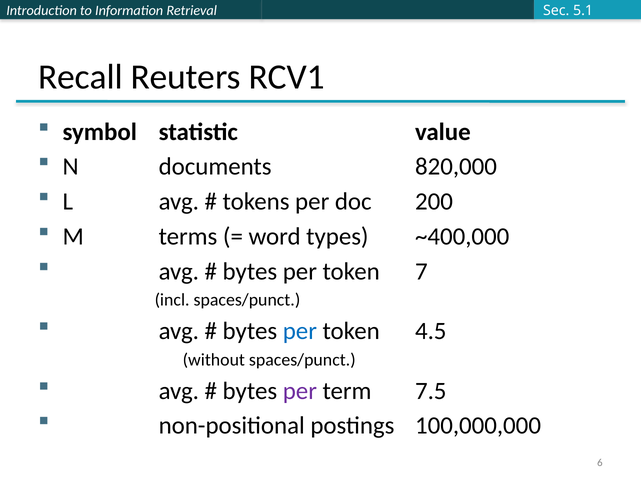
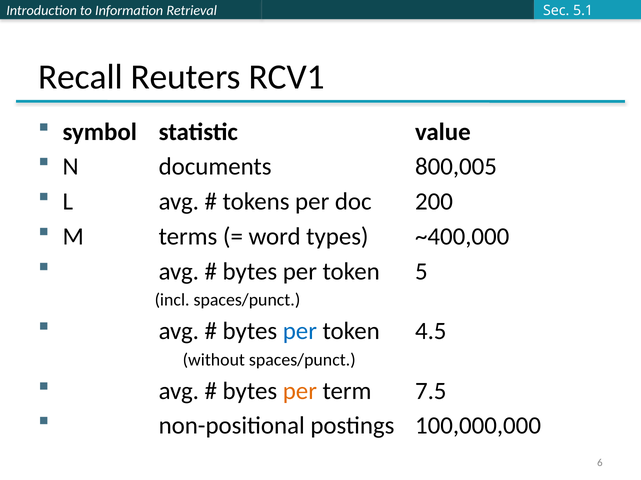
820,000: 820,000 -> 800,005 (456, 167)
7: 7 -> 5 (421, 272)
per colour: purple -> orange (300, 392)
